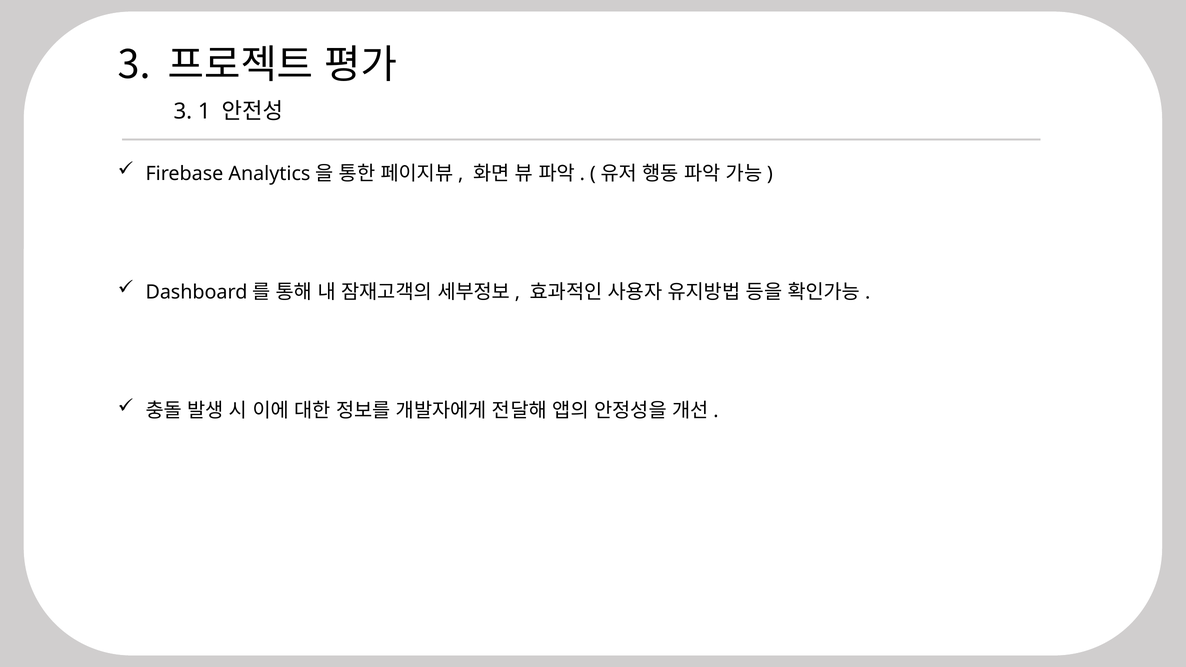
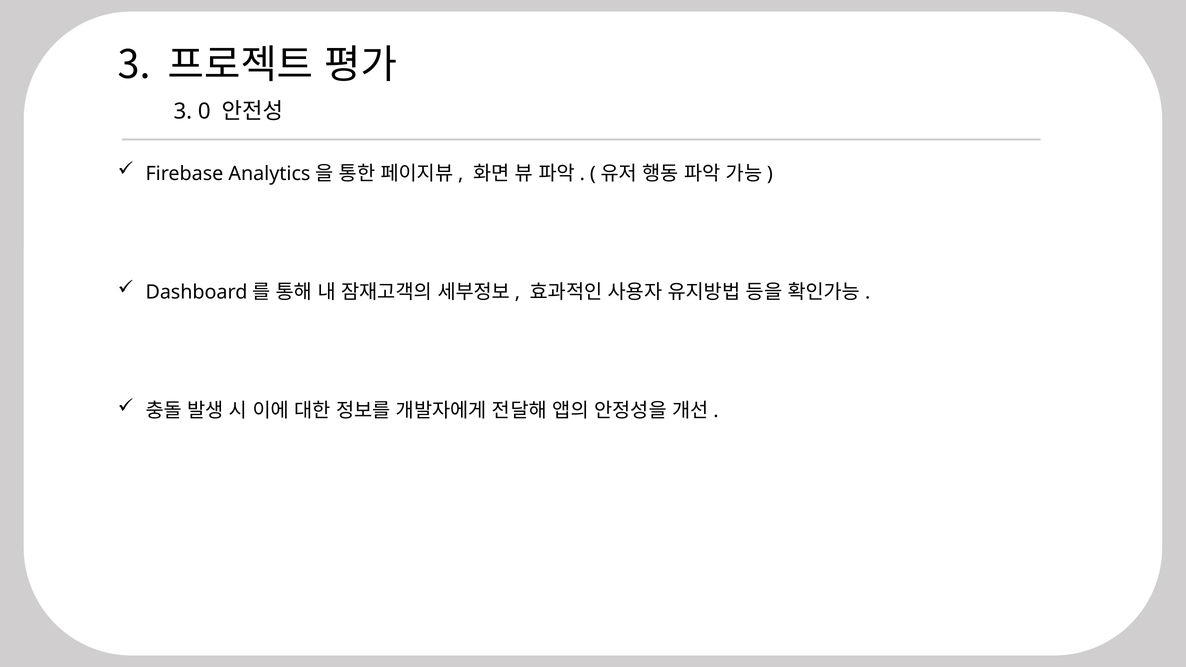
1: 1 -> 0 (204, 111)
